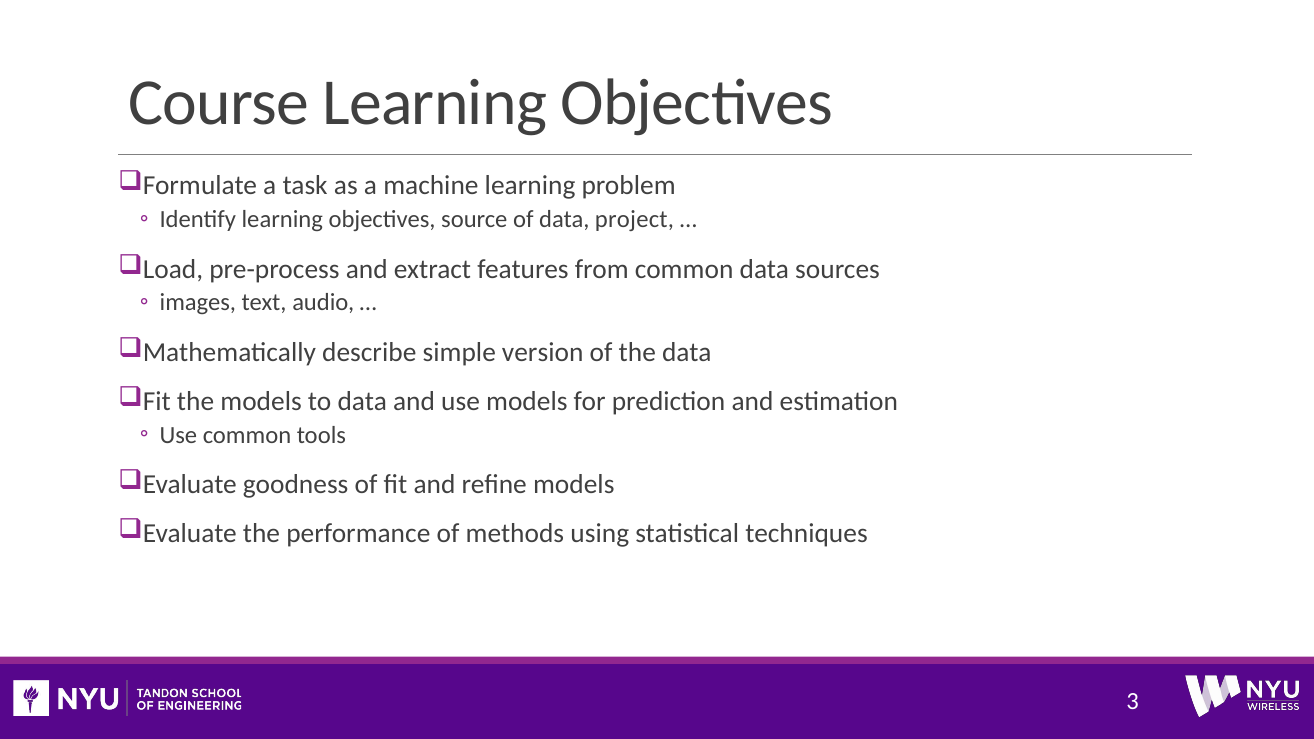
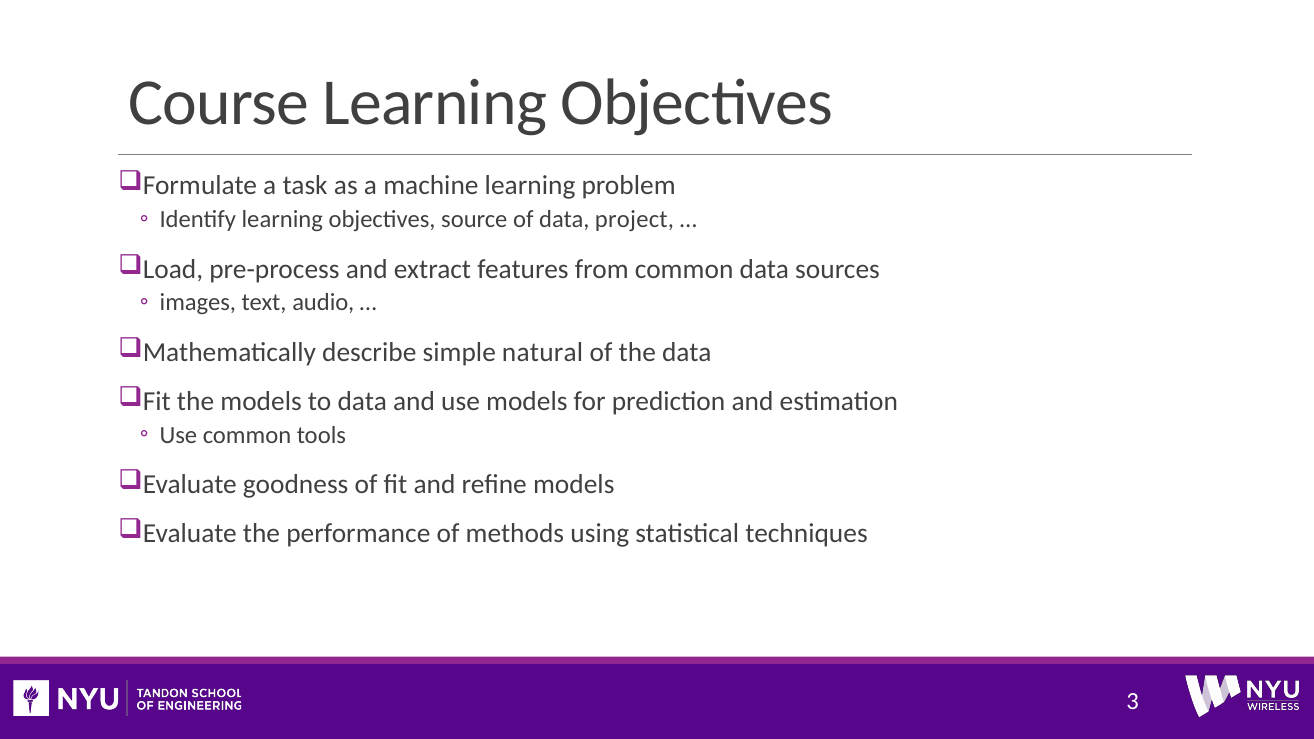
version: version -> natural (543, 353)
